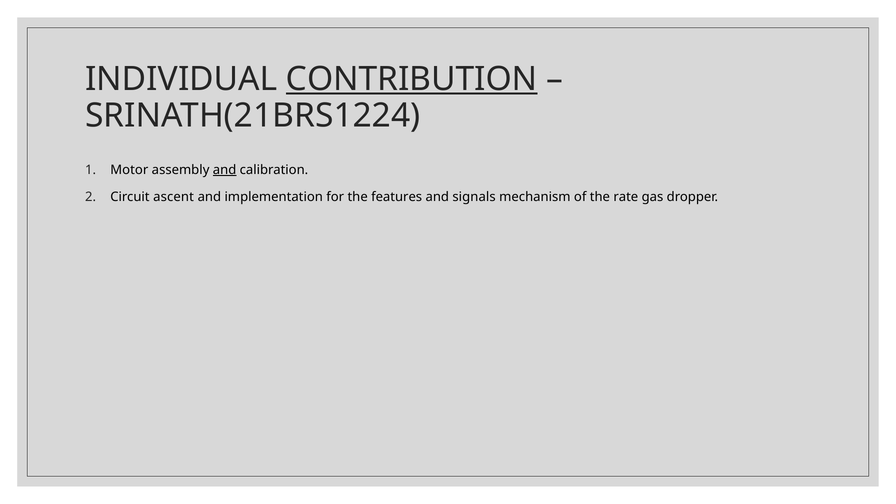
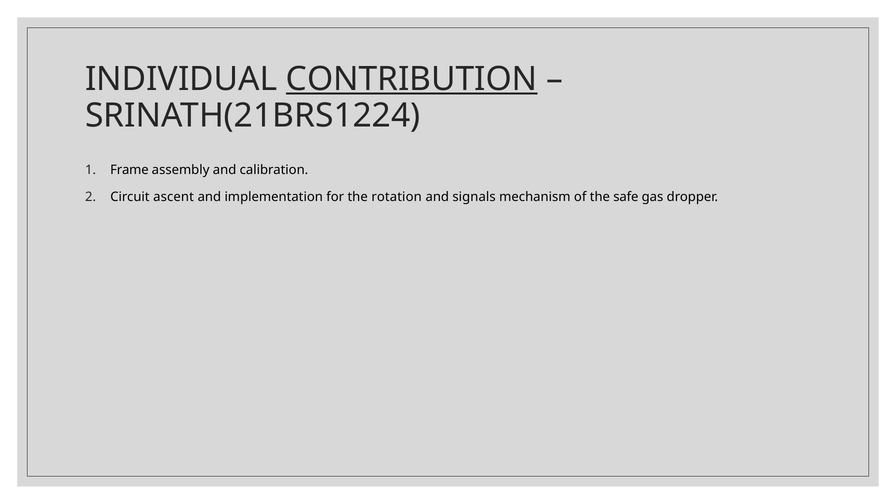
Motor: Motor -> Frame (129, 170)
and underline: present -> none (225, 170)
features: features -> rotation (397, 197)
rate: rate -> safe (626, 197)
